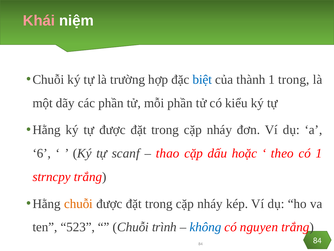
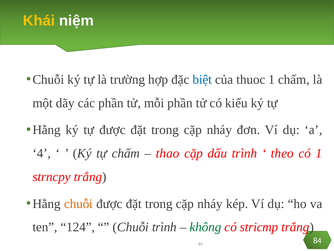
Khái colour: pink -> yellow (39, 21)
thành: thành -> thuoc (251, 79)
1 trong: trong -> chấm (294, 79)
6: 6 -> 4 (42, 153)
tự scanf: scanf -> chấm (126, 153)
dấu hoặc: hoặc -> trình (244, 153)
523: 523 -> 124 (78, 227)
không colour: blue -> green (205, 227)
nguyen: nguyen -> stricmp (259, 227)
